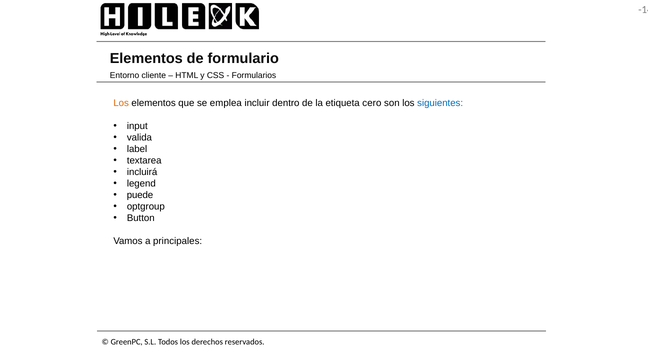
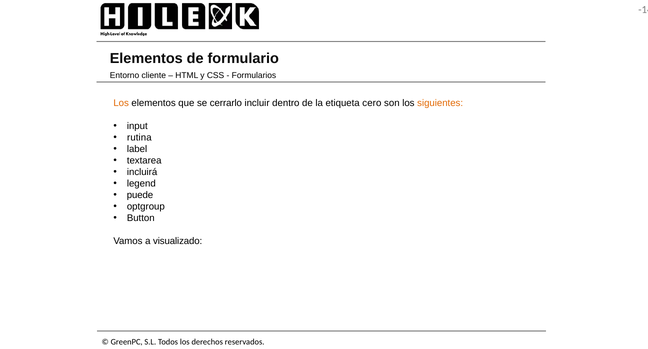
emplea: emplea -> cerrarlo (226, 103)
siguientes colour: blue -> orange (440, 103)
valida: valida -> rutina (139, 138)
principales: principales -> visualizado (178, 242)
